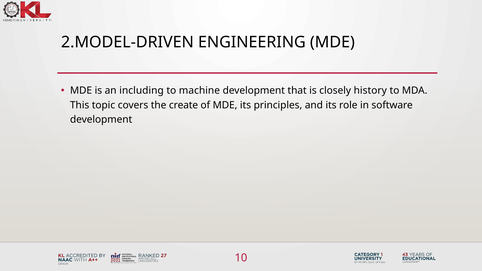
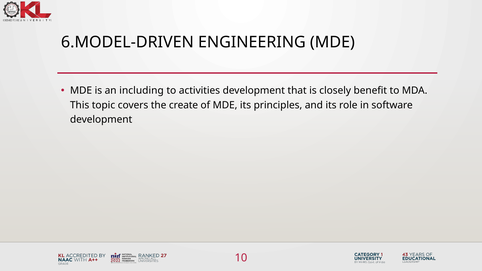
2.MODEL-DRIVEN: 2.MODEL-DRIVEN -> 6.MODEL-DRIVEN (127, 42)
machine: machine -> activities (199, 91)
history: history -> benefit (370, 91)
